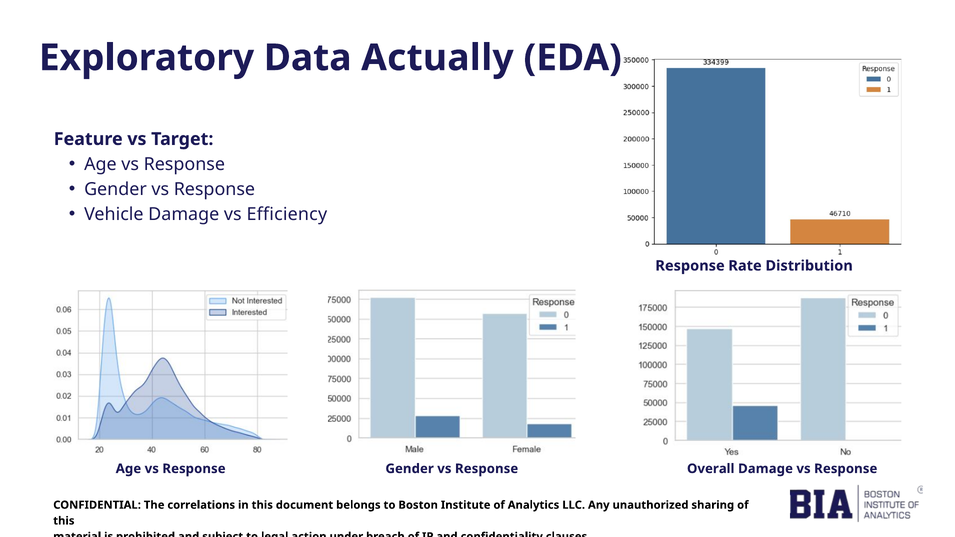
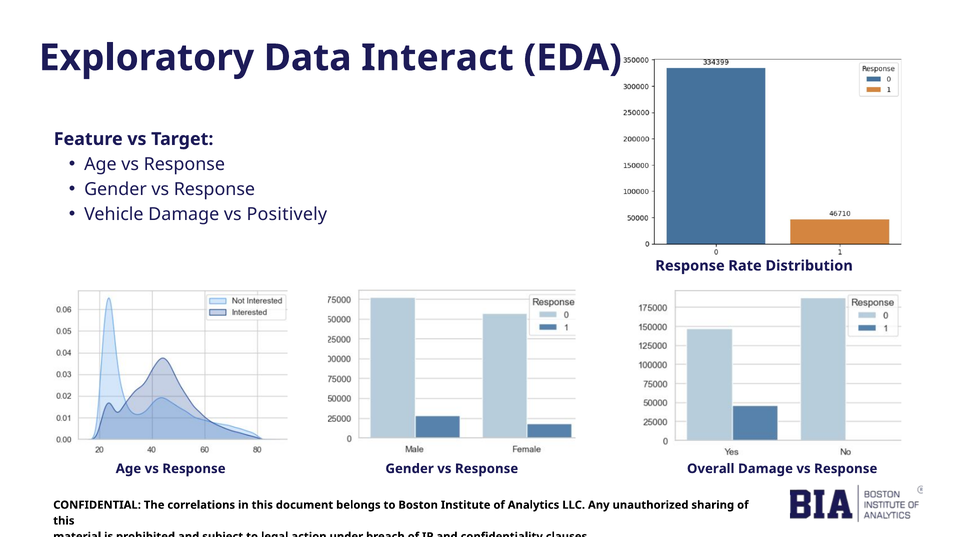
Actually: Actually -> Interact (437, 58)
Efficiency: Efficiency -> Positively (287, 214)
